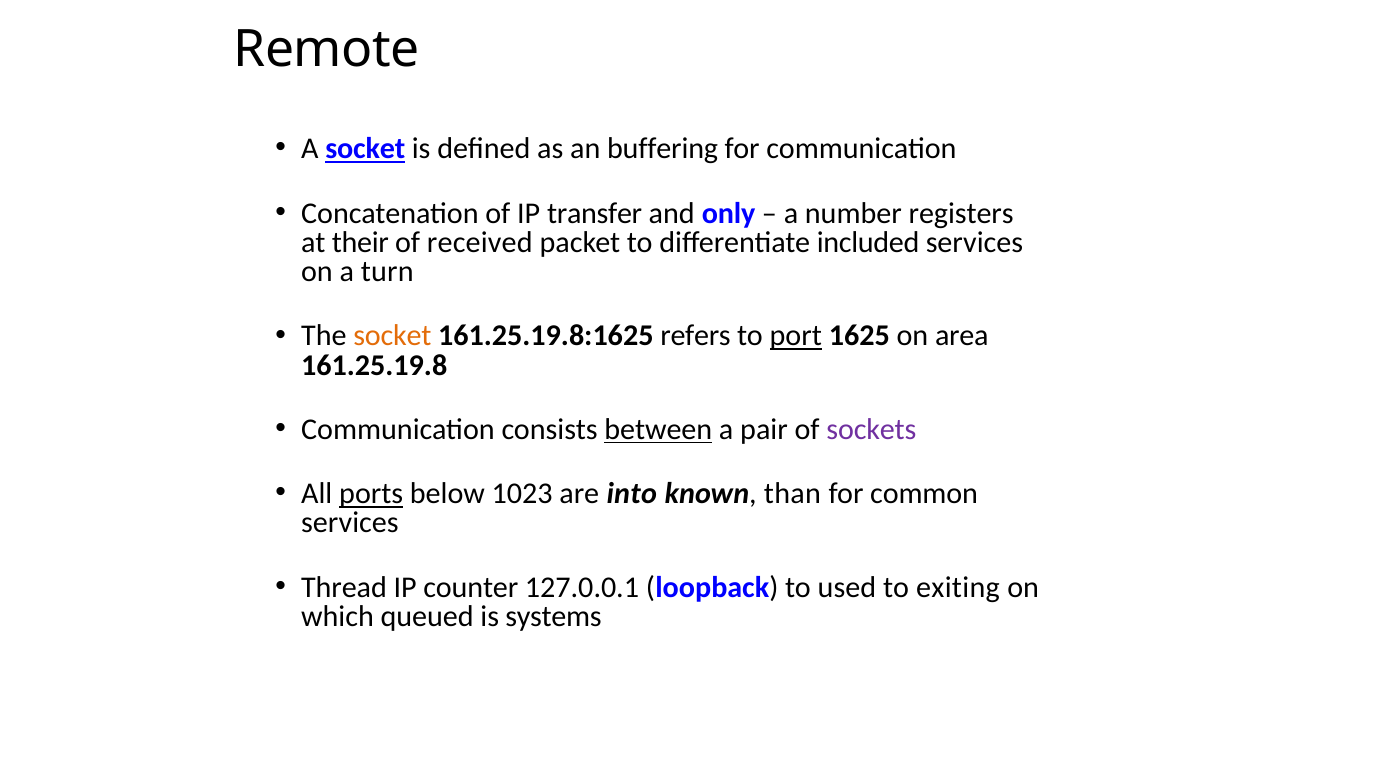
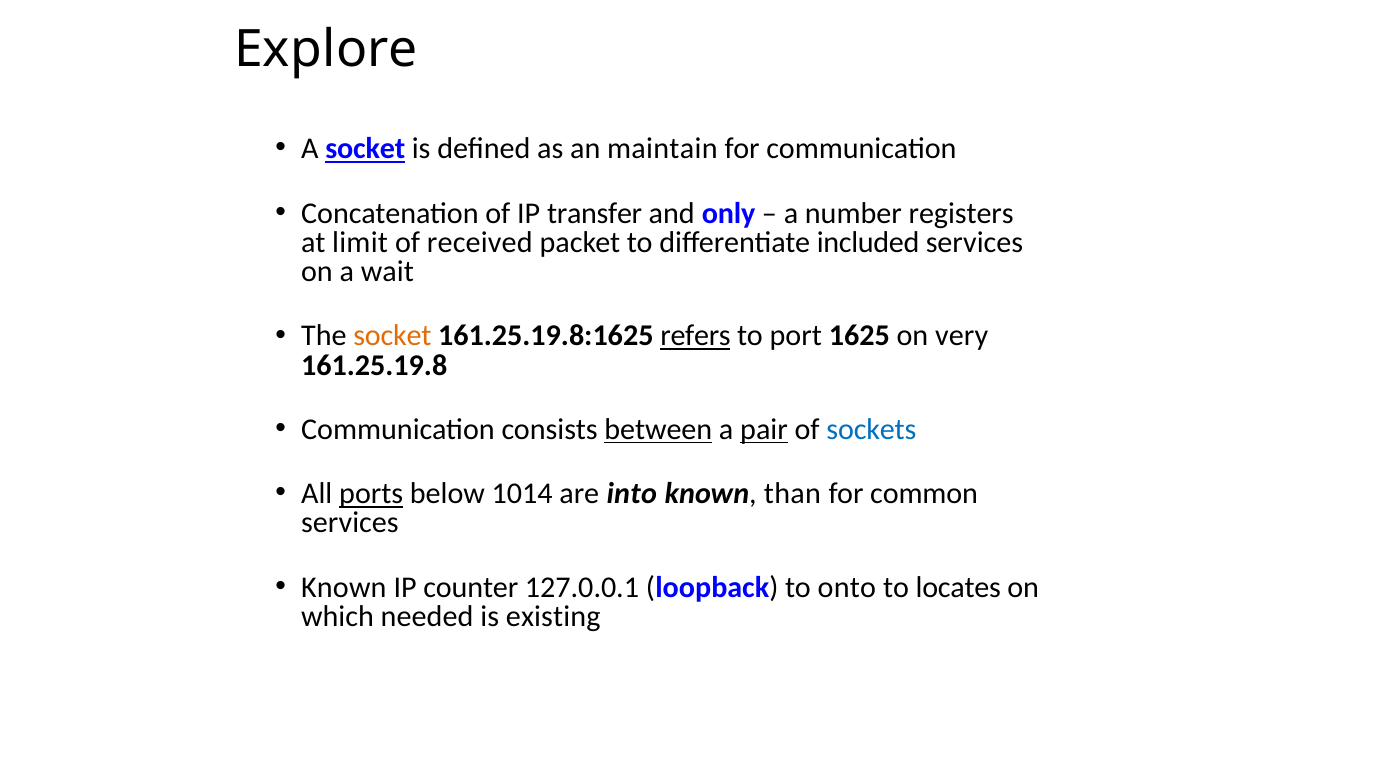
Remote: Remote -> Explore (326, 50)
buffering: buffering -> maintain (662, 149)
their: their -> limit (360, 243)
turn: turn -> wait (387, 272)
refers underline: none -> present (696, 336)
port underline: present -> none (796, 336)
area: area -> very (962, 336)
pair underline: none -> present (764, 430)
sockets colour: purple -> blue (871, 430)
1023: 1023 -> 1014 (522, 494)
Thread: Thread -> Known (344, 588)
used: used -> onto (847, 588)
exiting: exiting -> locates (958, 588)
queued: queued -> needed (427, 617)
systems: systems -> existing (553, 617)
